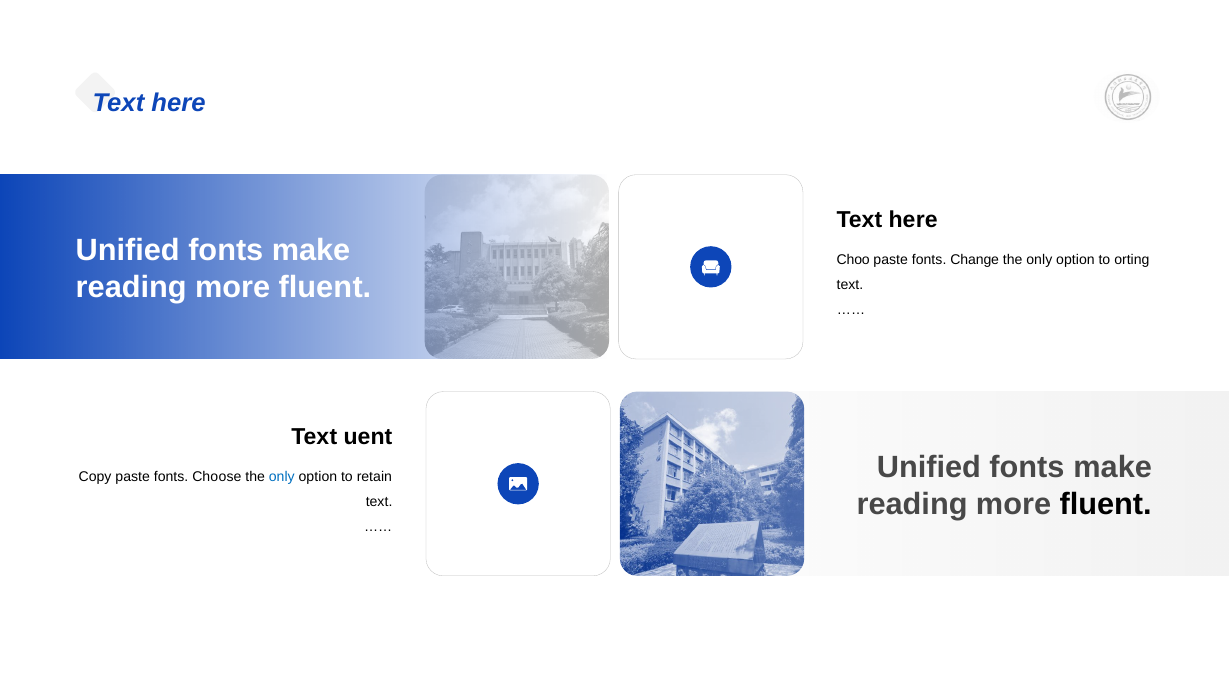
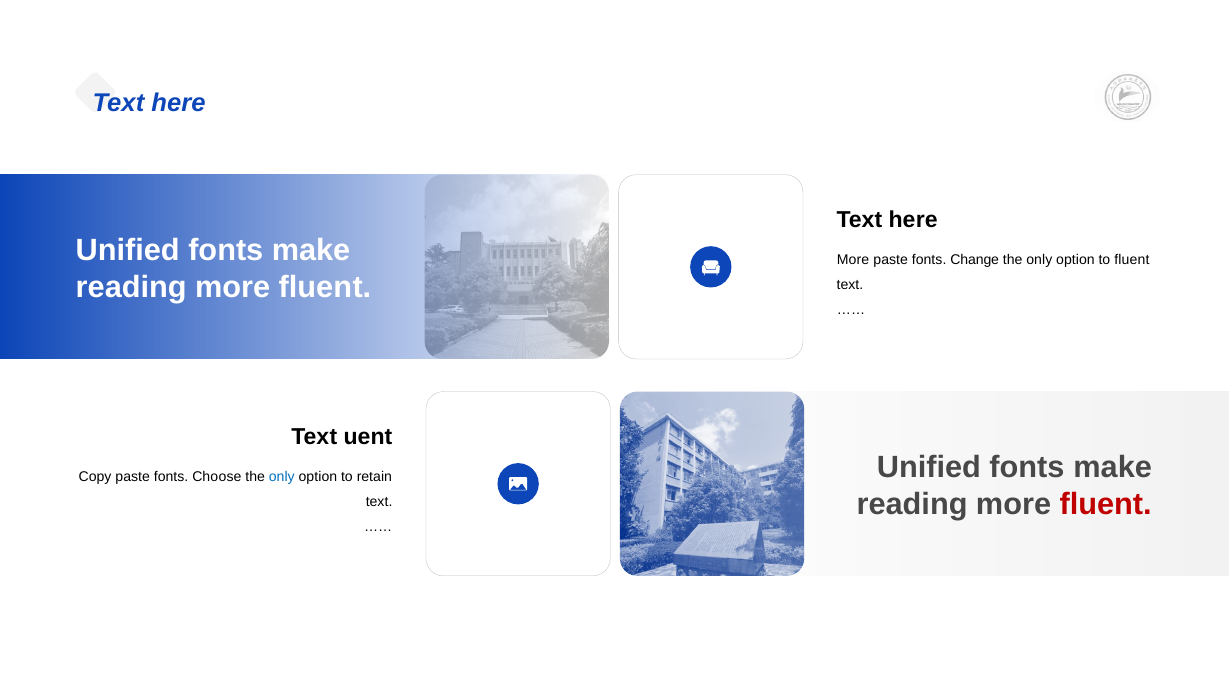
Choo: Choo -> More (853, 260)
to orting: orting -> fluent (1132, 260)
fluent colour: black -> red (1106, 505)
